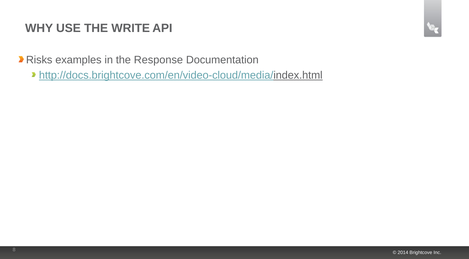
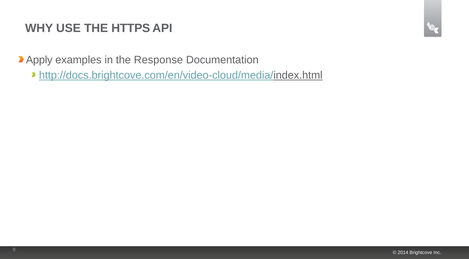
WRITE: WRITE -> HTTPS (131, 28)
Risks: Risks -> Apply (39, 60)
